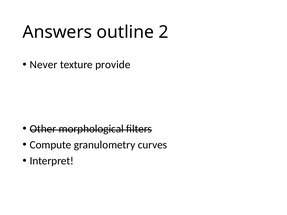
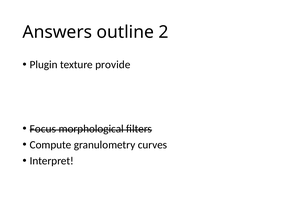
Never: Never -> Plugin (44, 65)
Other: Other -> Focus (43, 129)
